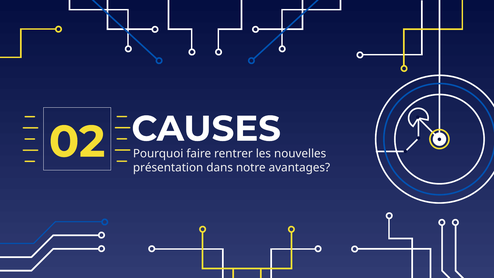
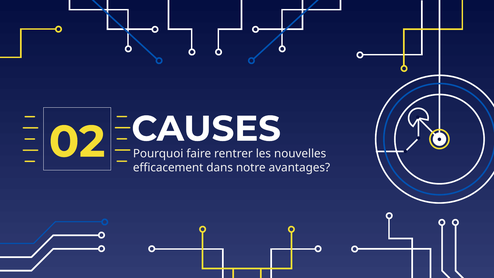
présentation: présentation -> efficacement (168, 167)
